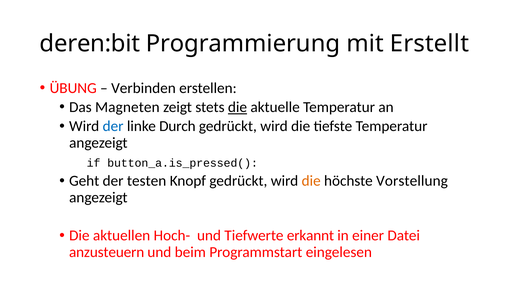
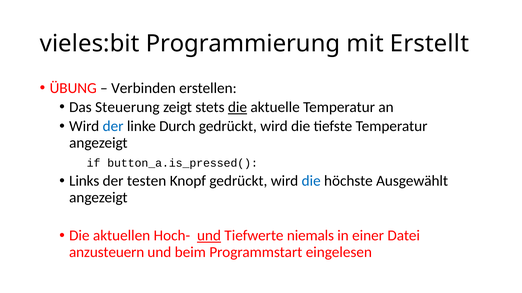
deren:bit: deren:bit -> vieles:bit (90, 44)
Magneten: Magneten -> Steuerung (127, 107)
Geht: Geht -> Links (84, 181)
die colour: orange -> blue (311, 181)
Vorstellung: Vorstellung -> Ausgewählt (412, 181)
und underline: none -> present (209, 236)
erkannt: erkannt -> niemals (310, 236)
